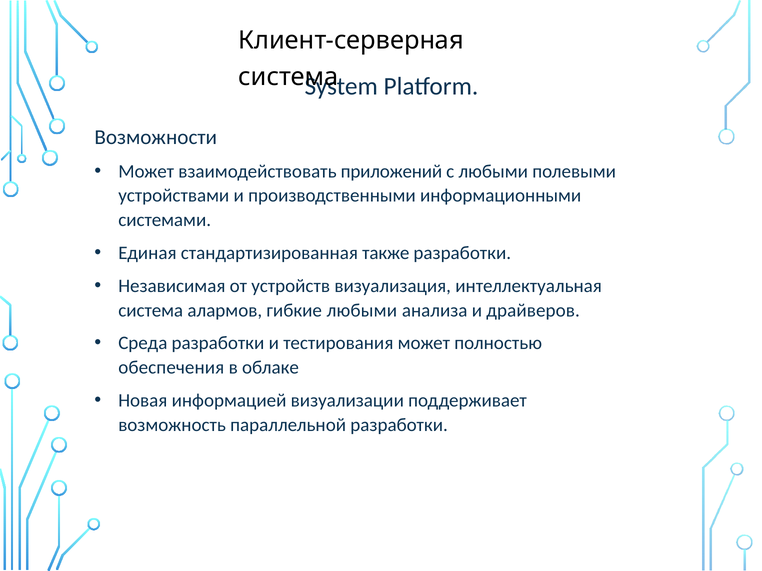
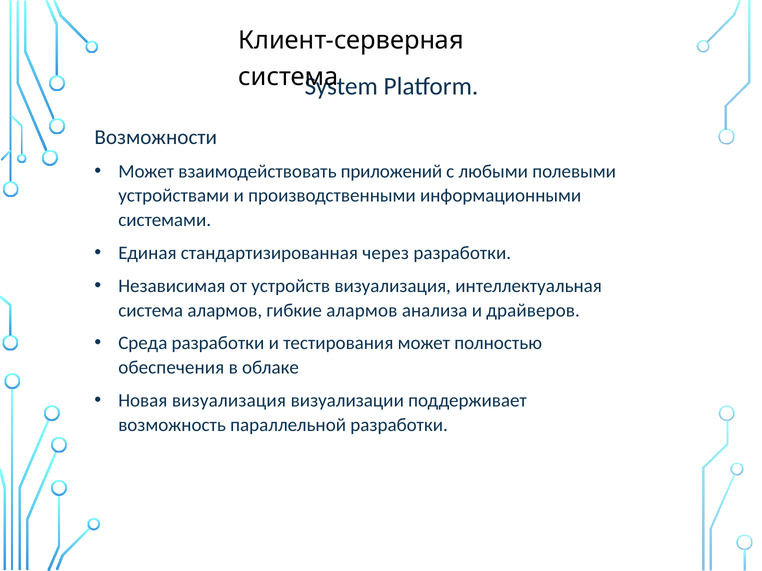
также: также -> через (386, 253)
гибкие любыми: любыми -> алармов (362, 311)
Новая информацией: информацией -> визуализация (229, 401)
